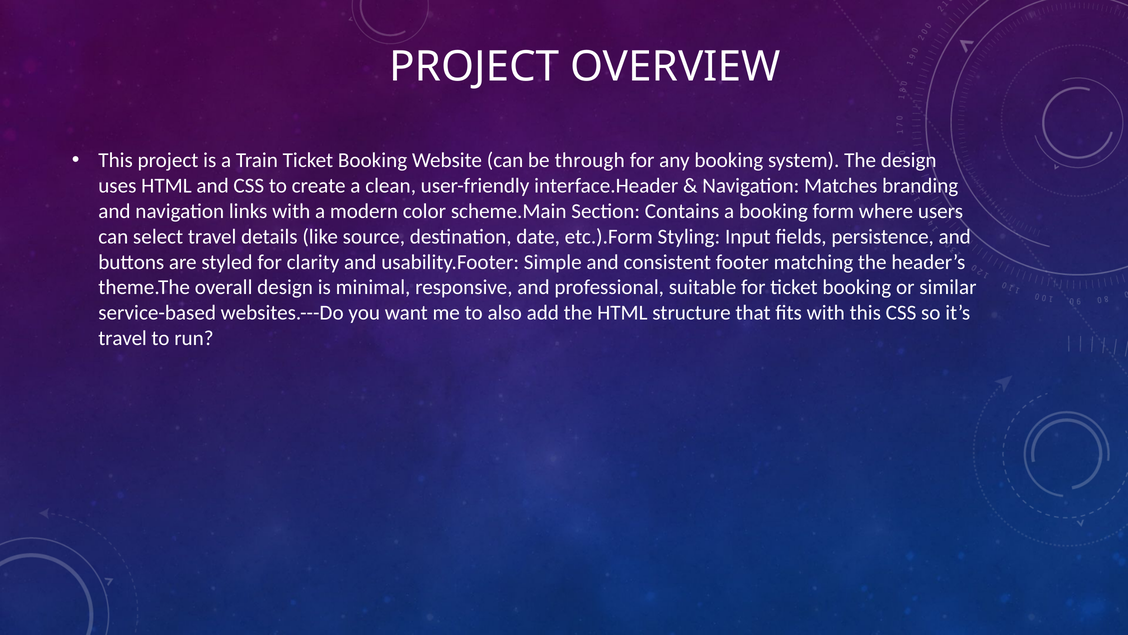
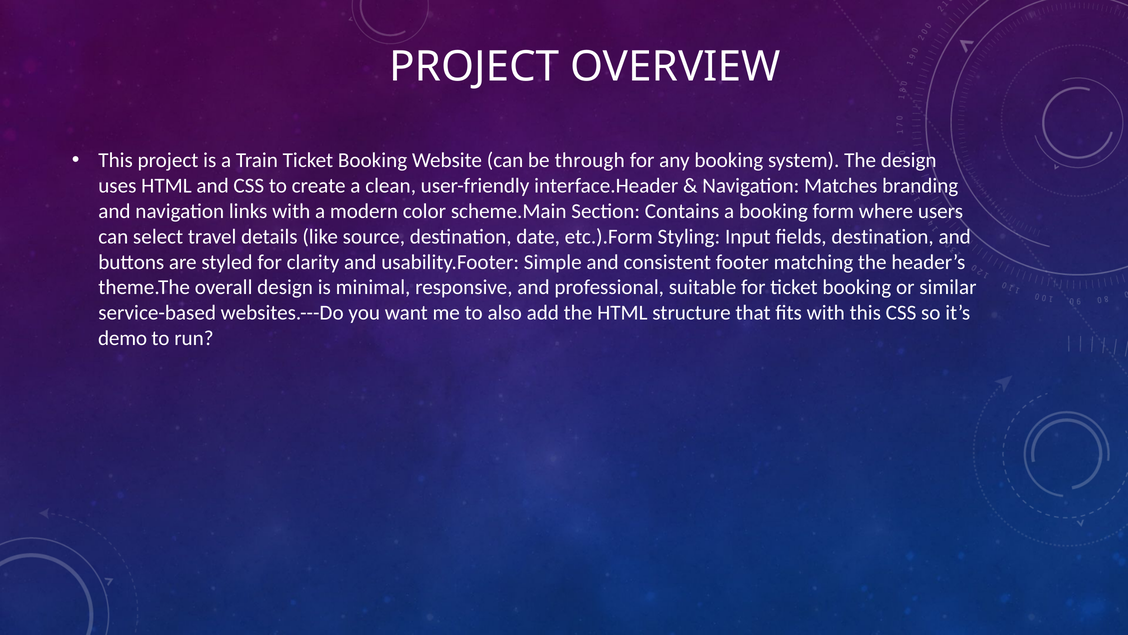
fields persistence: persistence -> destination (883, 236)
travel: travel -> demo (123, 338)
